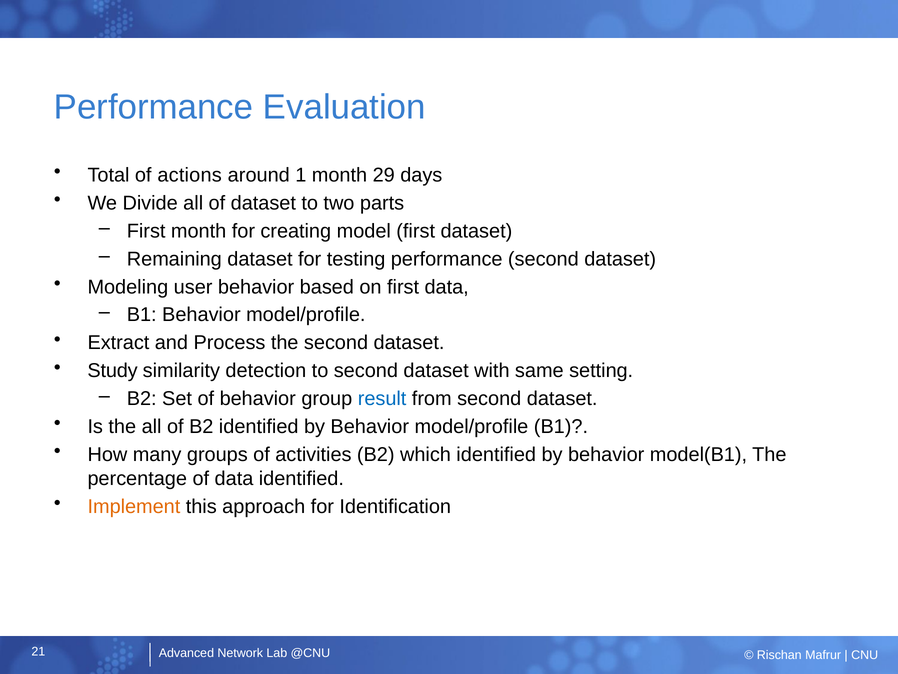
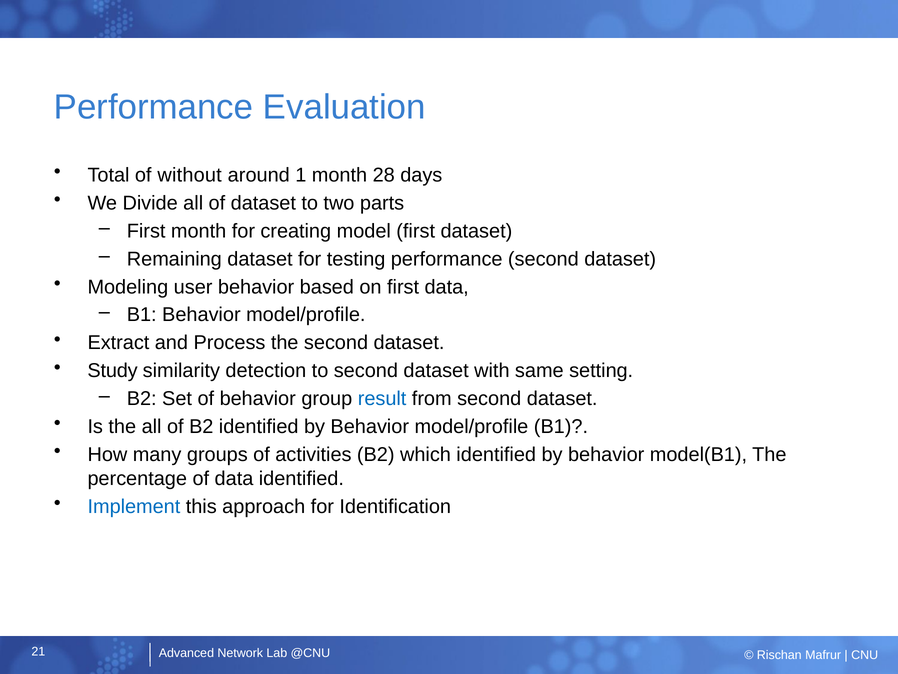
actions: actions -> without (190, 175)
29: 29 -> 28 (384, 175)
Implement colour: orange -> blue (134, 506)
